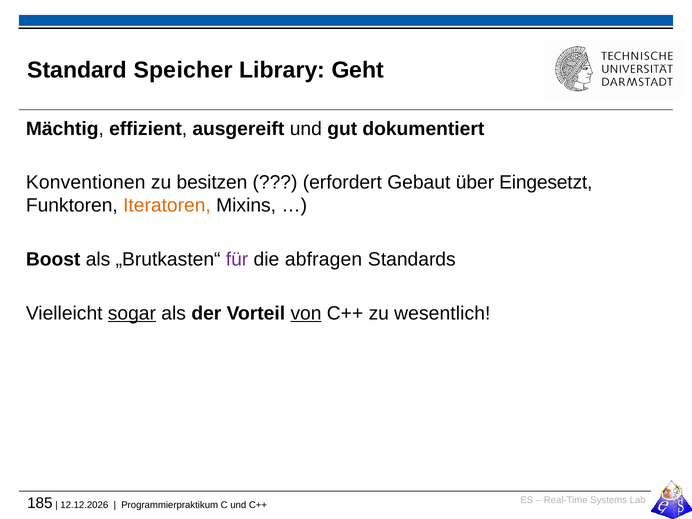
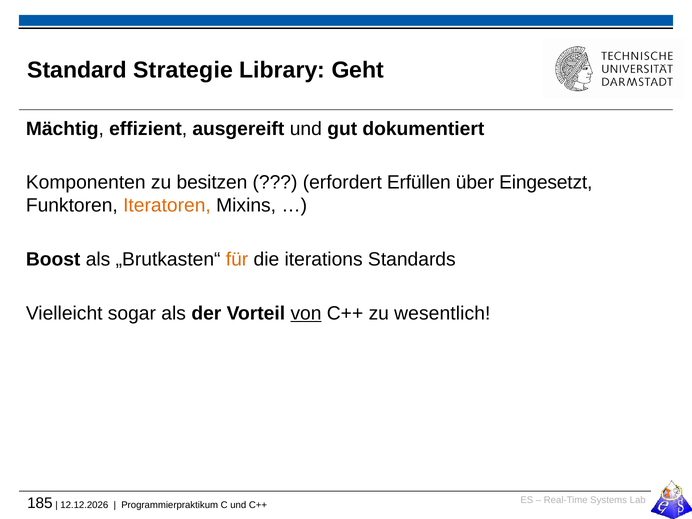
Speicher: Speicher -> Strategie (183, 70)
Konventionen: Konventionen -> Komponenten (86, 183)
Gebaut: Gebaut -> Erfüllen (419, 183)
für colour: purple -> orange (237, 259)
abfragen: abfragen -> iterations (324, 259)
sogar underline: present -> none (132, 313)
